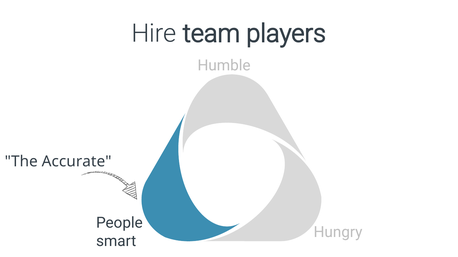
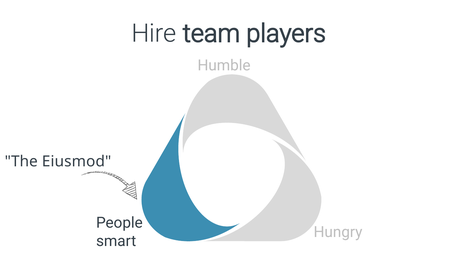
Accurate: Accurate -> Eiusmod (77, 162)
